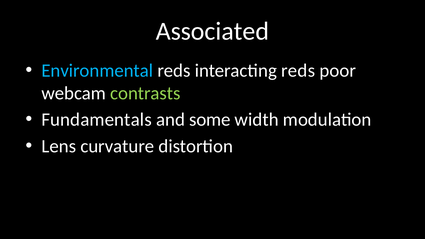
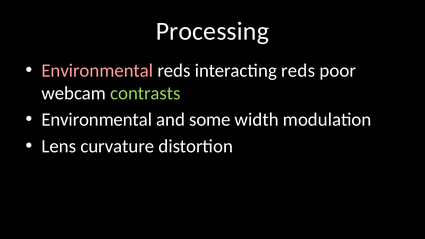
Associated: Associated -> Processing (212, 31)
Environmental colour: light blue -> pink (97, 71)
Fundamentals: Fundamentals -> Environmental (97, 120)
